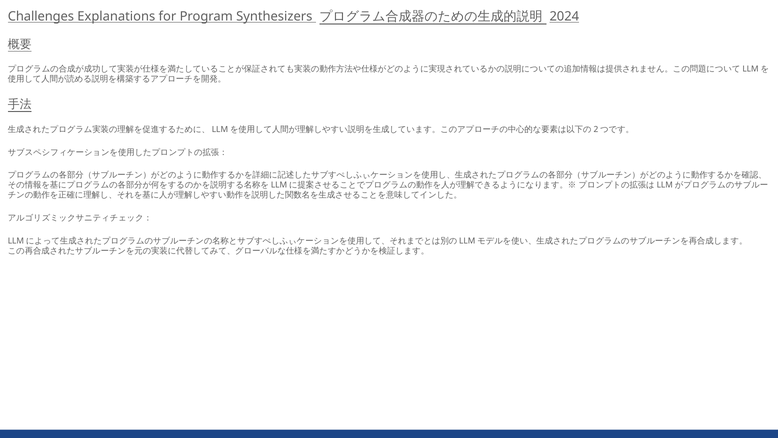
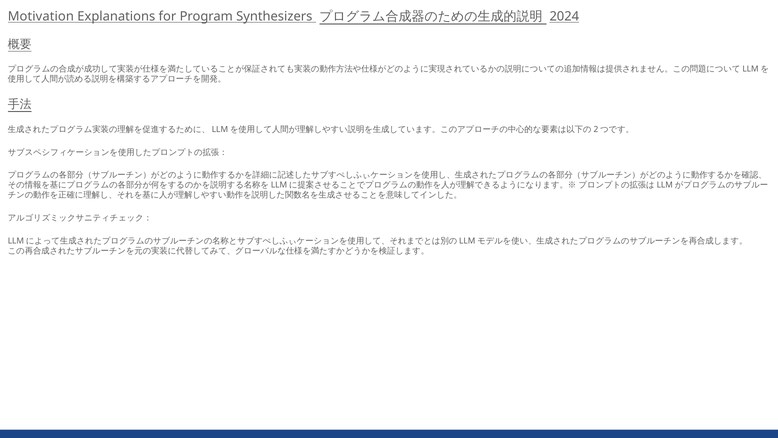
Challenges: Challenges -> Motivation (41, 16)
